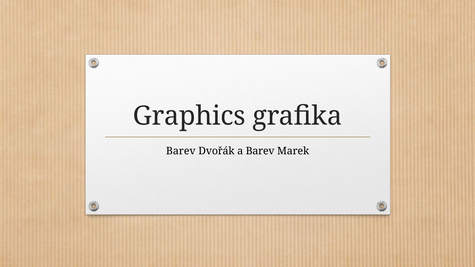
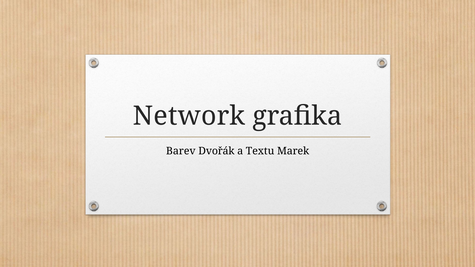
Graphics: Graphics -> Network (189, 116)
a Barev: Barev -> Textu (260, 151)
